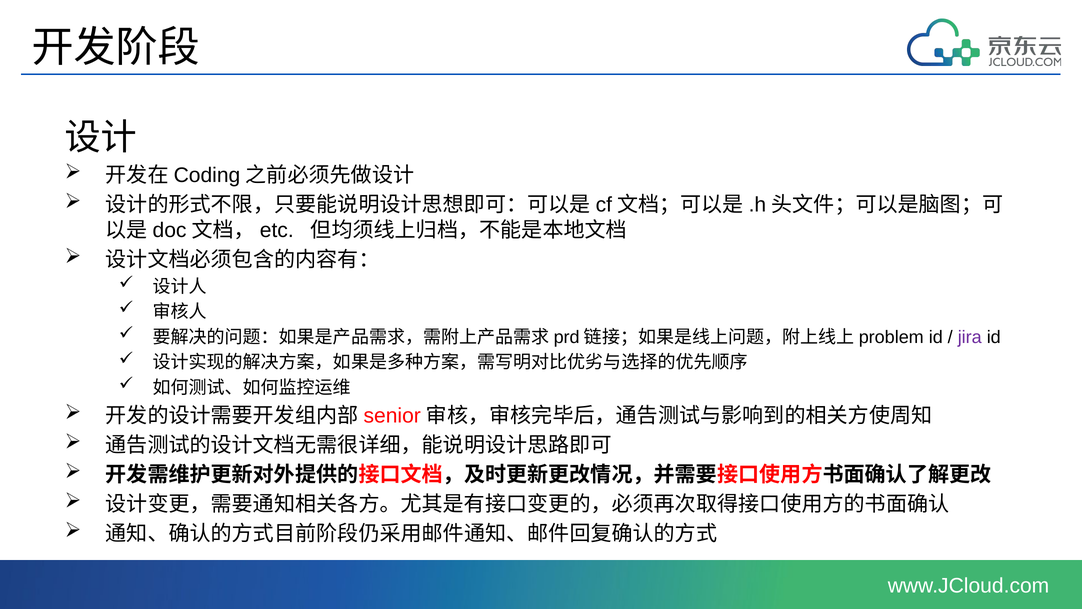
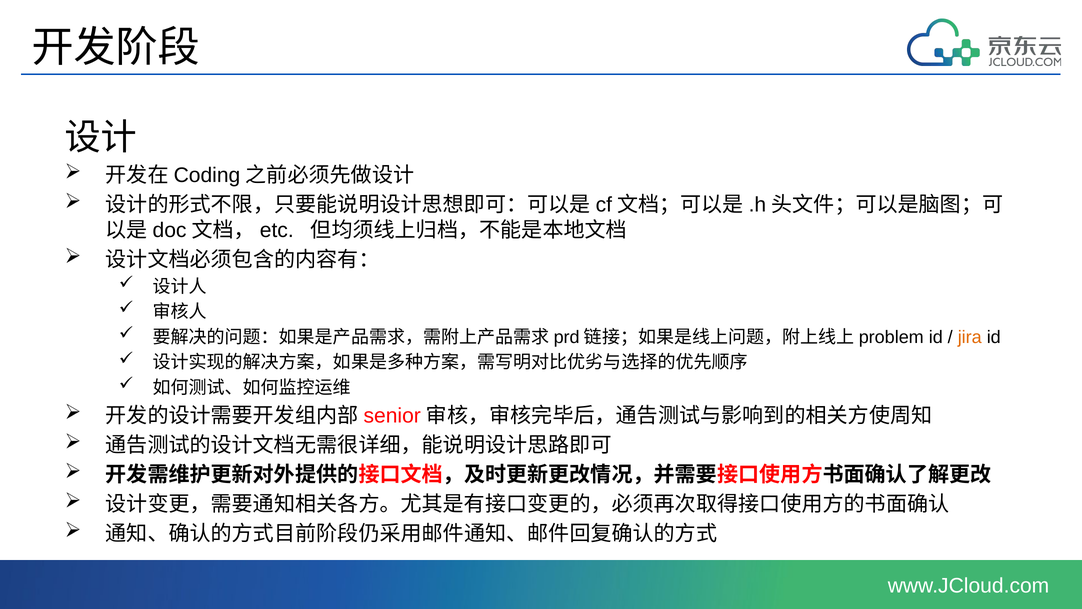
jira colour: purple -> orange (970, 337)
